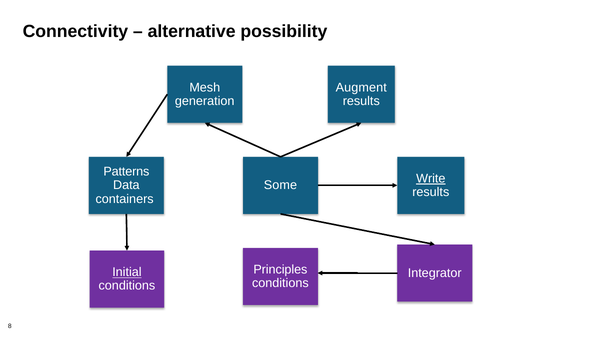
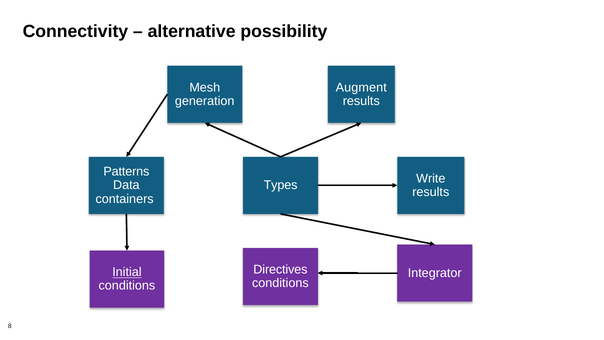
Write underline: present -> none (431, 178)
Some: Some -> Types (281, 185)
Principles: Principles -> Directives (280, 269)
